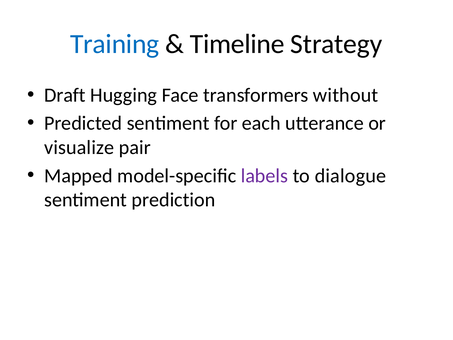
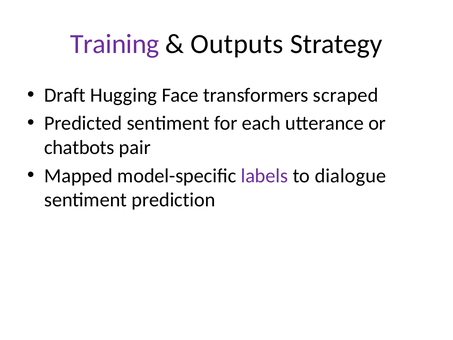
Training colour: blue -> purple (115, 44)
Timeline: Timeline -> Outputs (237, 44)
without: without -> scraped (346, 95)
visualize: visualize -> chatbots (79, 147)
